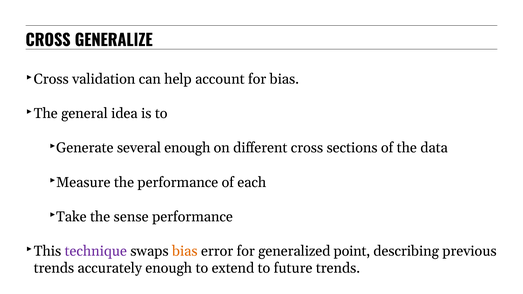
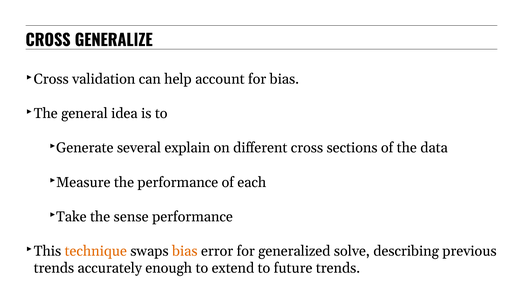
several enough: enough -> explain (187, 148)
technique colour: purple -> orange (96, 251)
point: point -> solve (352, 251)
